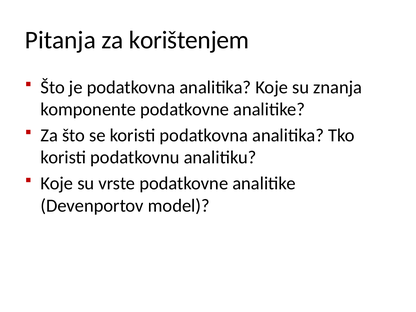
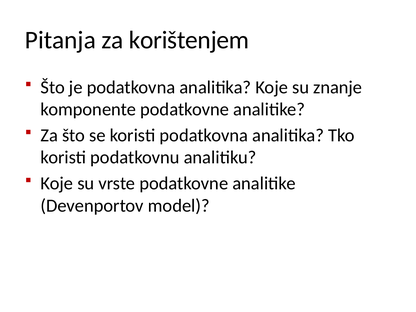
znanja: znanja -> znanje (338, 87)
